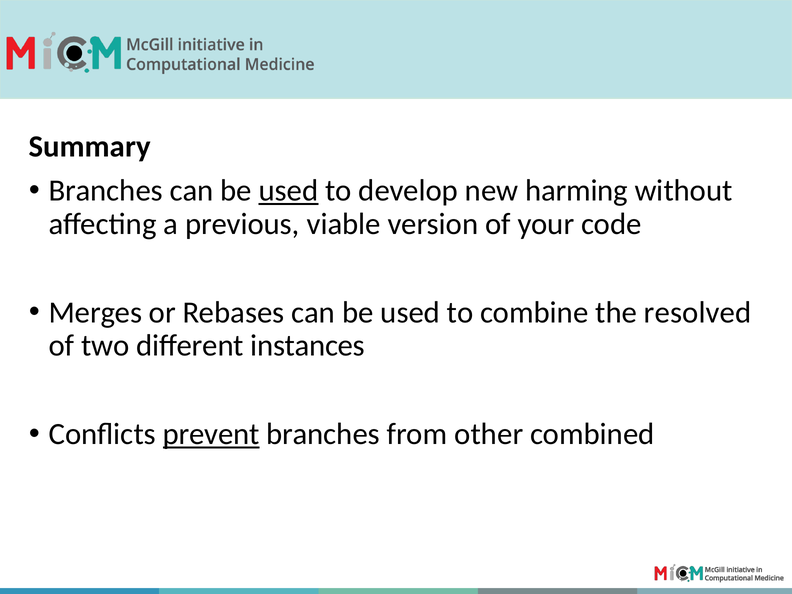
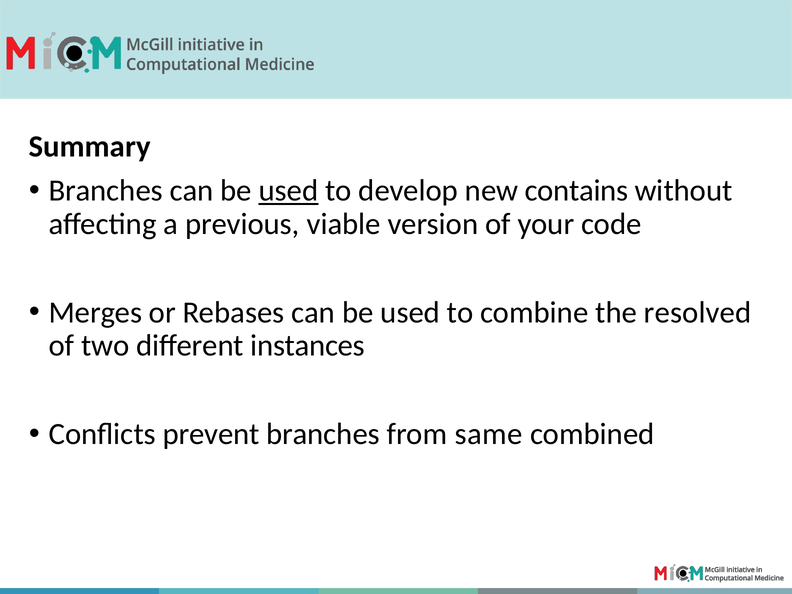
harming: harming -> contains (577, 191)
prevent underline: present -> none (211, 434)
other: other -> same (489, 434)
